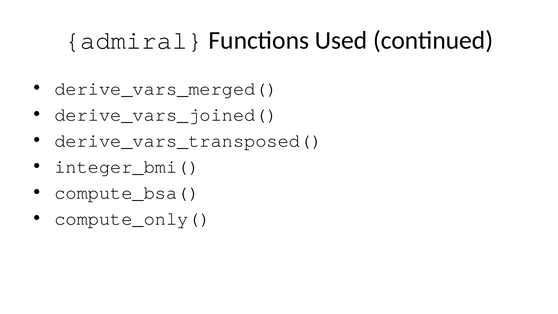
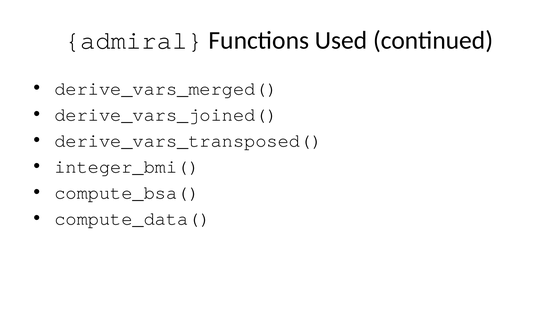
compute_only(: compute_only( -> compute_data( (133, 219)
